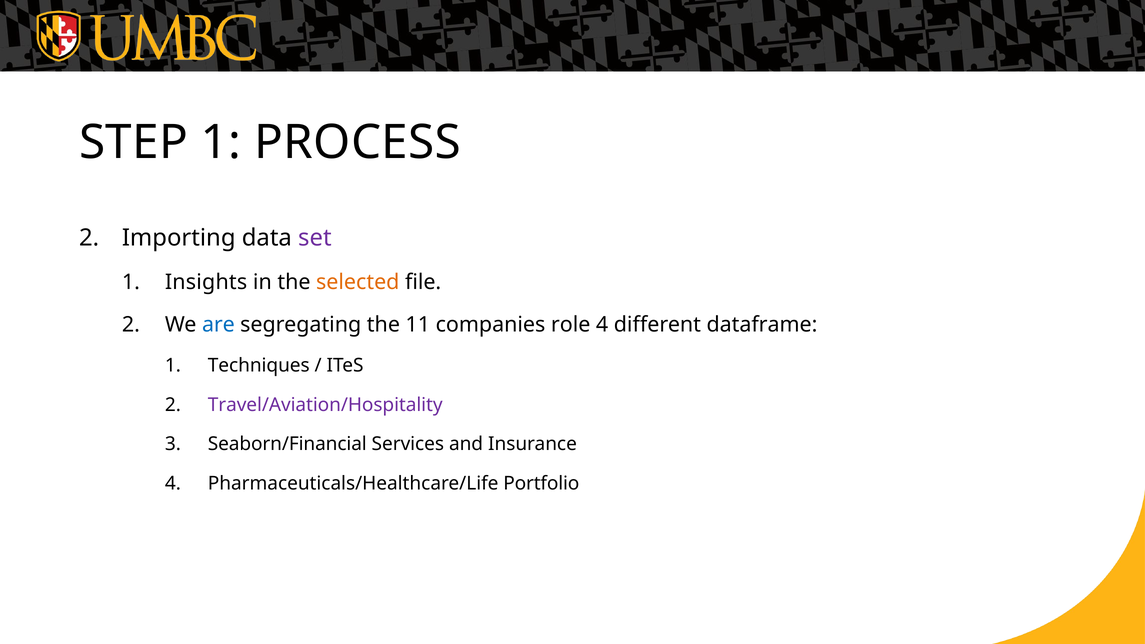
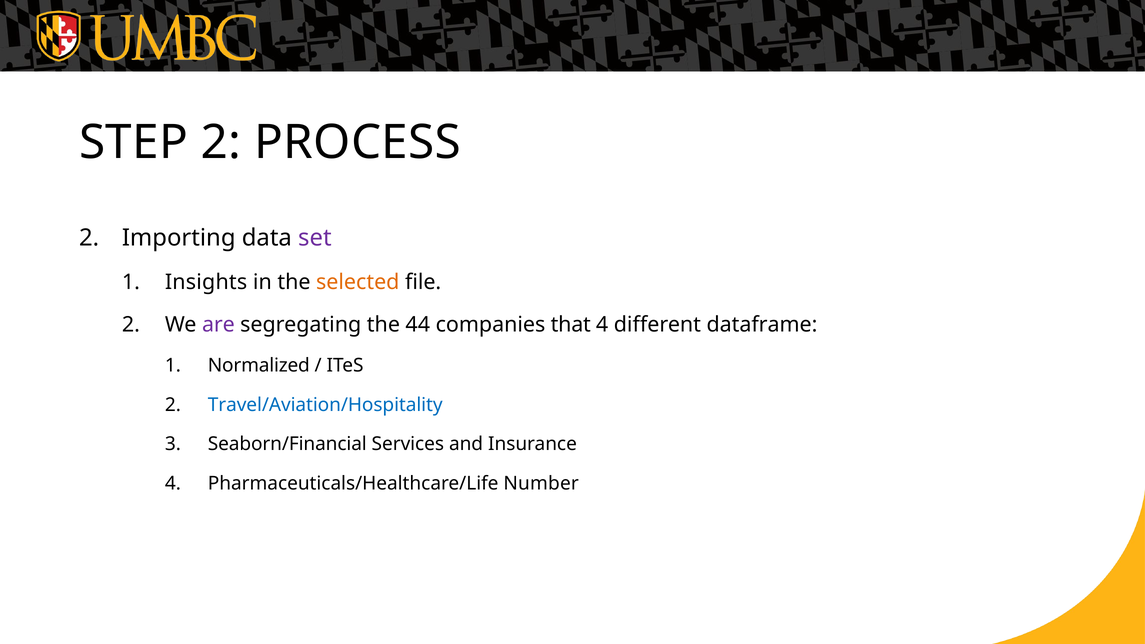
STEP 1: 1 -> 2 (221, 142)
are colour: blue -> purple (218, 325)
11: 11 -> 44 (418, 325)
role: role -> that (571, 325)
Techniques: Techniques -> Normalized (259, 366)
Travel/Aviation/Hospitality colour: purple -> blue (325, 405)
Portfolio: Portfolio -> Number (541, 484)
